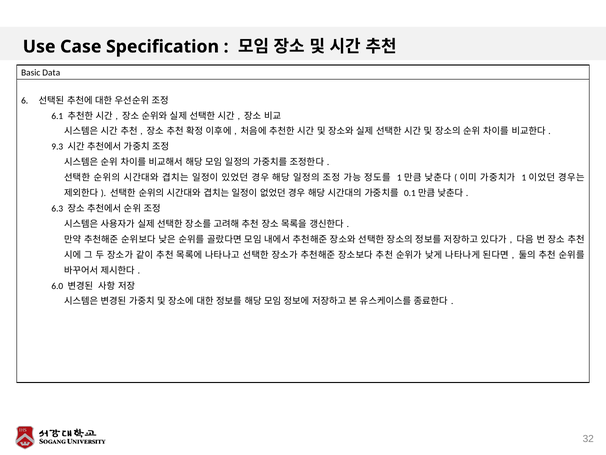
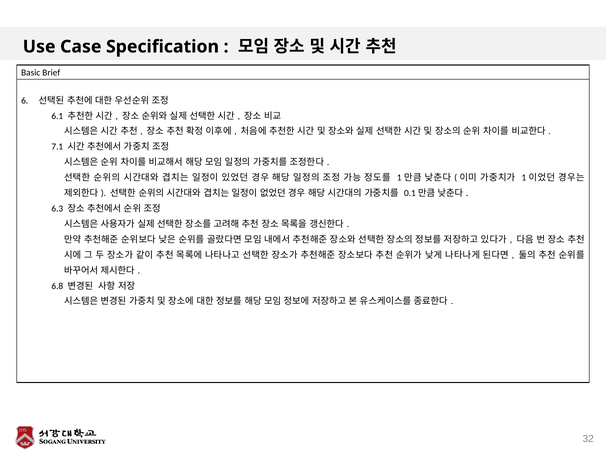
Data: Data -> Brief (51, 72)
9.3: 9.3 -> 7.1 (57, 147)
6.0: 6.0 -> 6.8 (57, 286)
